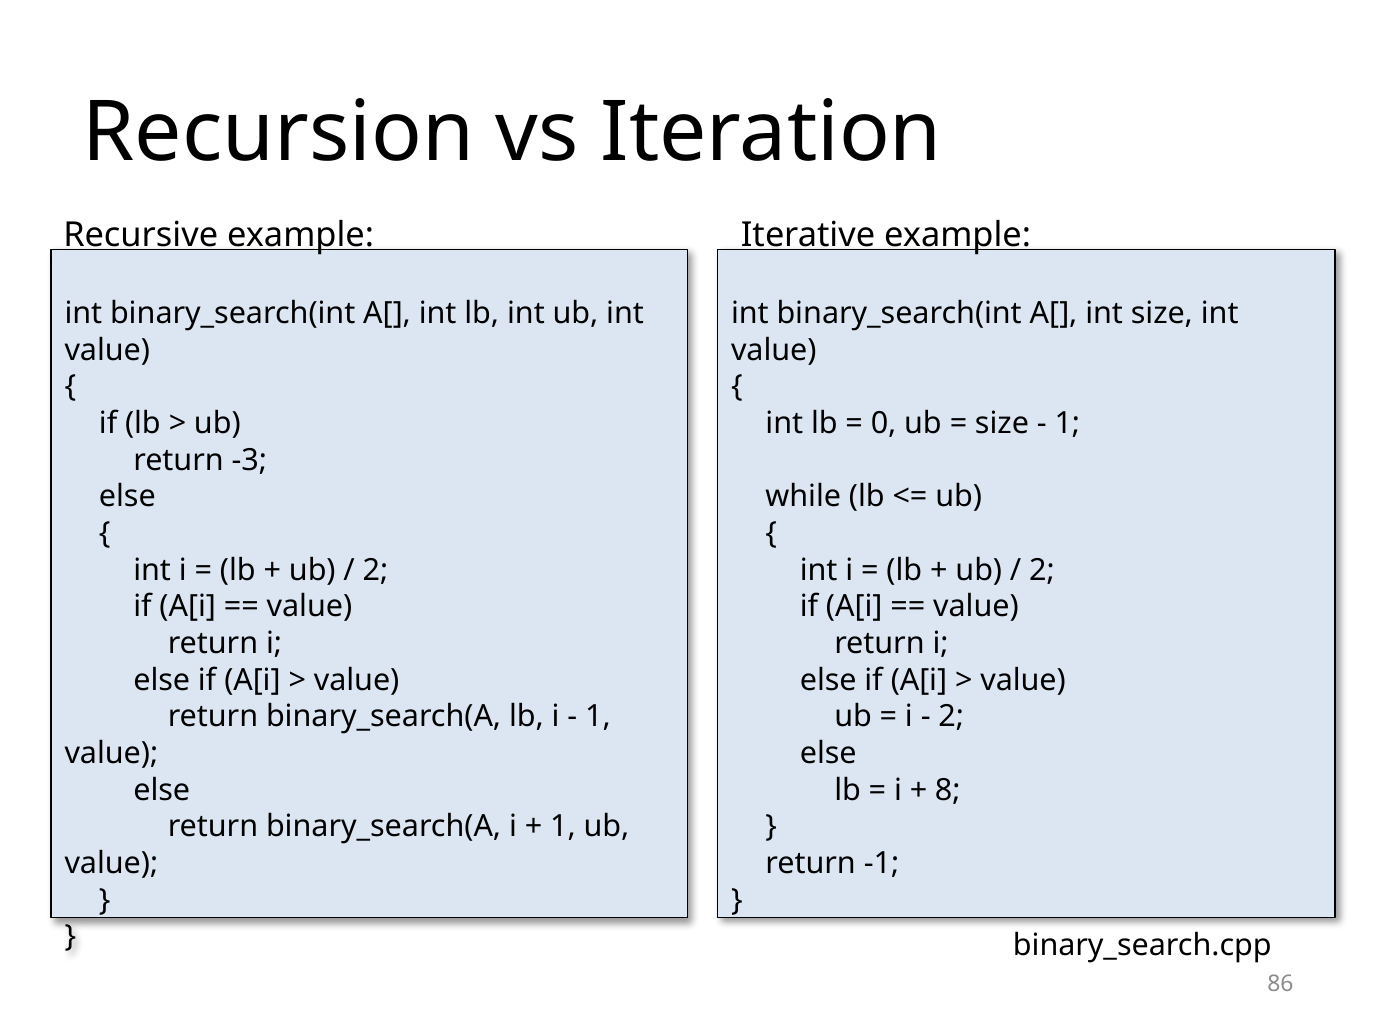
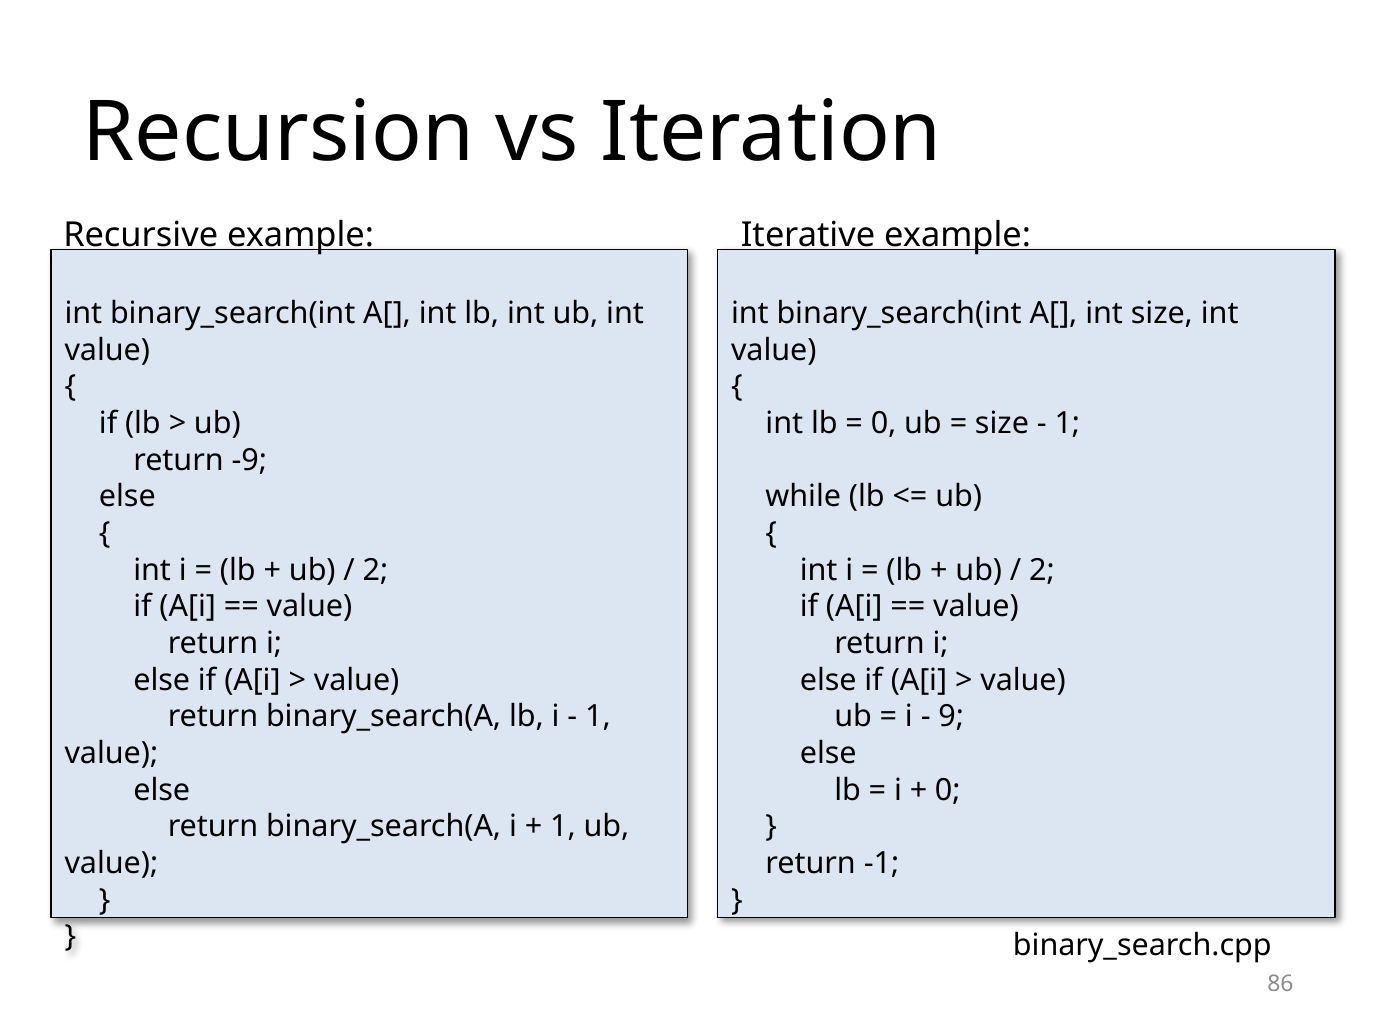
-3: -3 -> -9 (249, 460)
2: 2 -> 9 (951, 717)
8: 8 -> 0 (948, 790)
